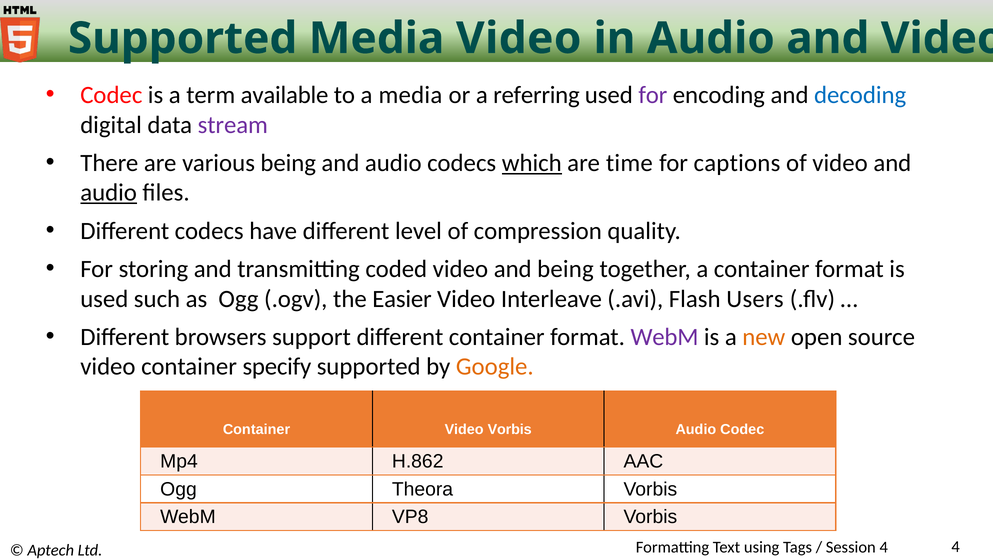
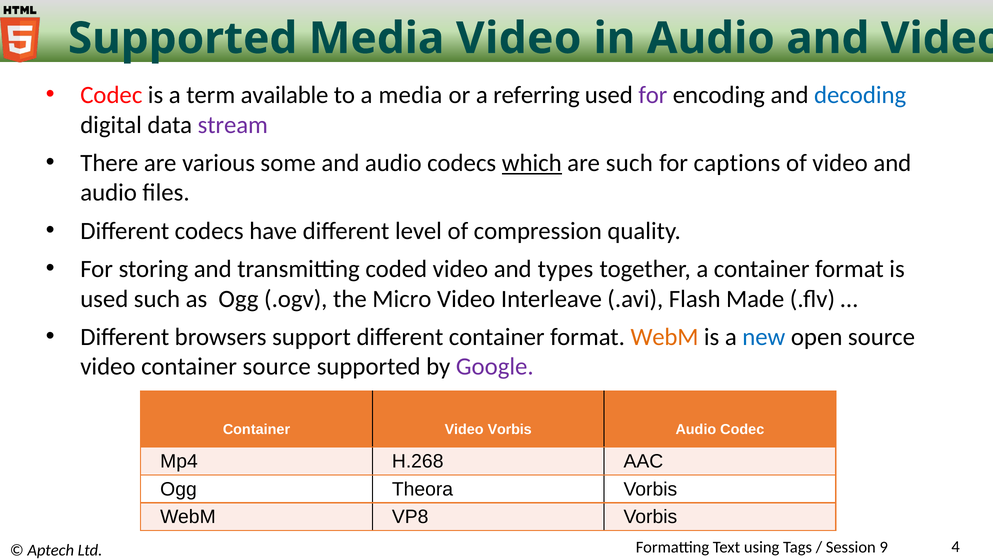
various being: being -> some (288, 163)
are time: time -> such (629, 163)
audio underline: present -> none (109, 193)
and being: being -> types (565, 269)
Easier: Easier -> Micro (402, 299)
Users: Users -> Made (755, 299)
WebM colour: purple -> orange (665, 337)
new colour: orange -> blue (764, 337)
container specify: specify -> source (277, 366)
Google colour: orange -> purple (495, 366)
H.862: H.862 -> H.268 (418, 461)
Session 4: 4 -> 9 (884, 547)
